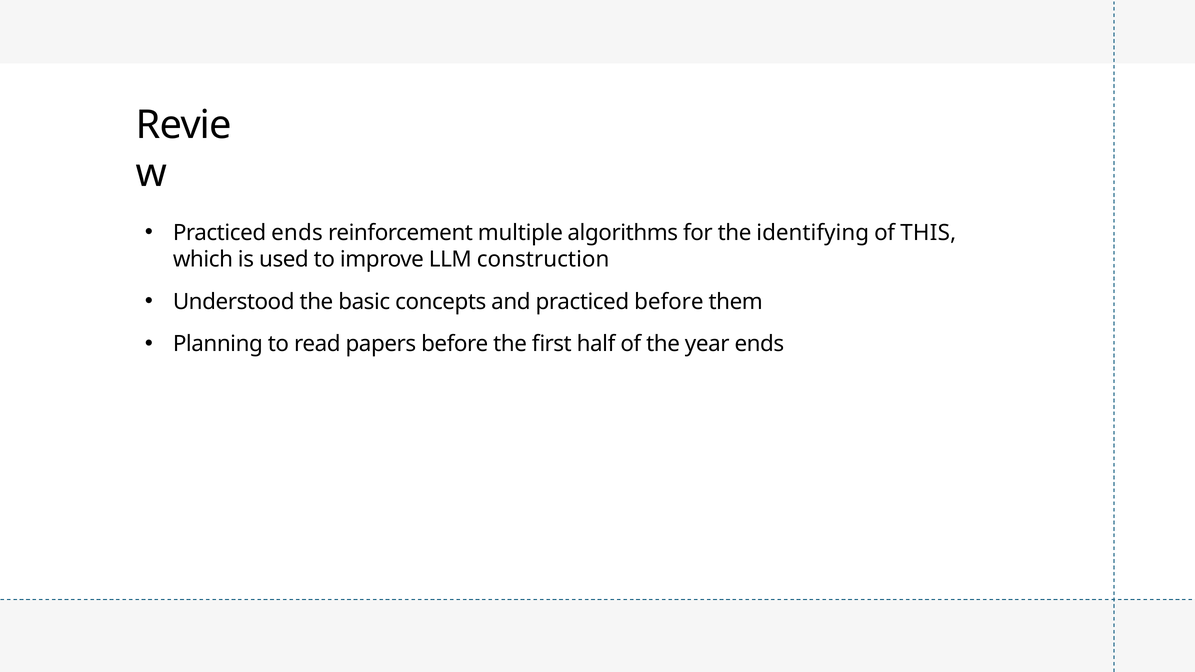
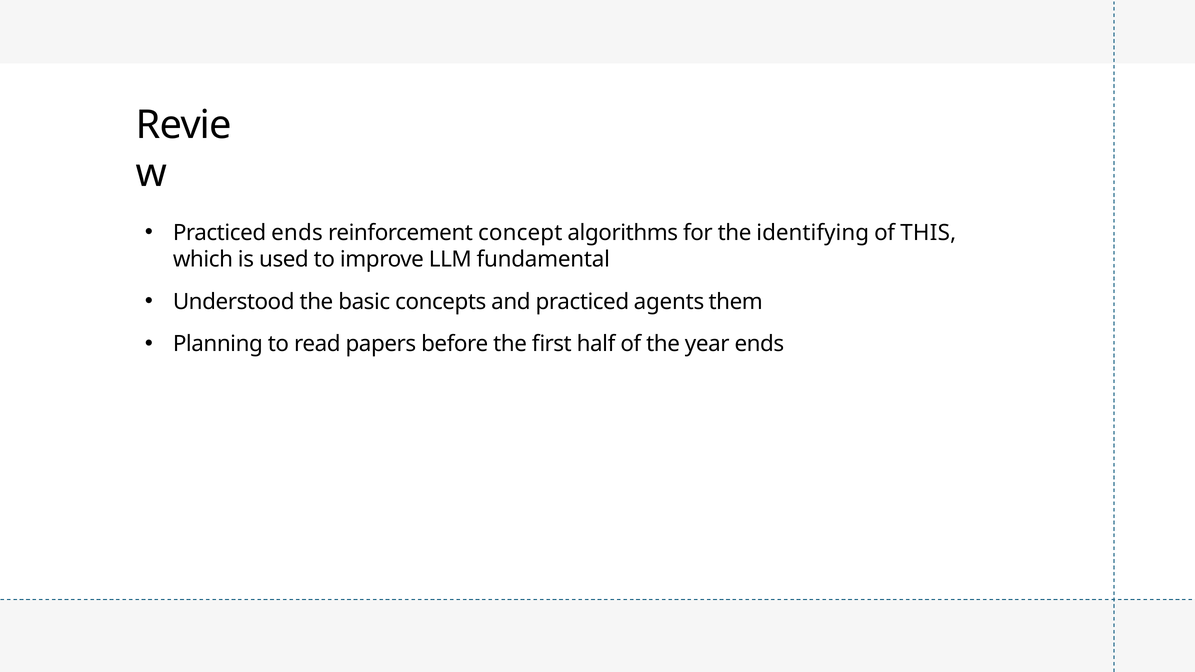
multiple: multiple -> concept (520, 233)
construction: construction -> fundamental (543, 260)
practiced before: before -> agents (669, 302)
